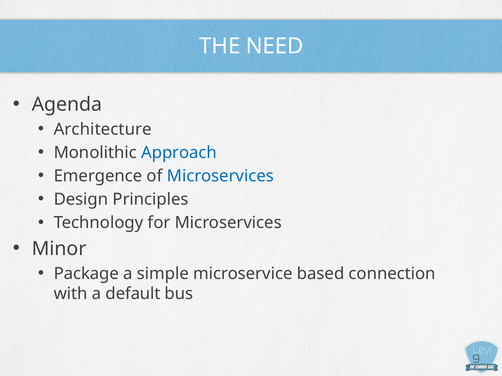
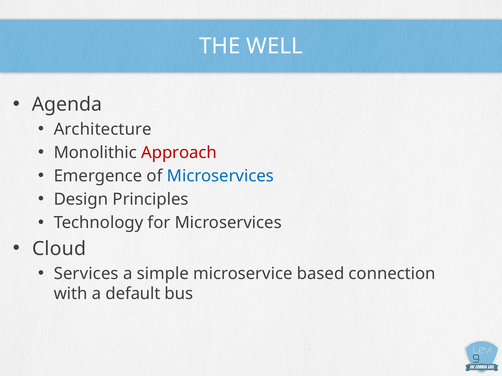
NEED: NEED -> WELL (275, 46)
Approach colour: blue -> red (179, 153)
Minor: Minor -> Cloud (59, 249)
Package: Package -> Services (86, 274)
